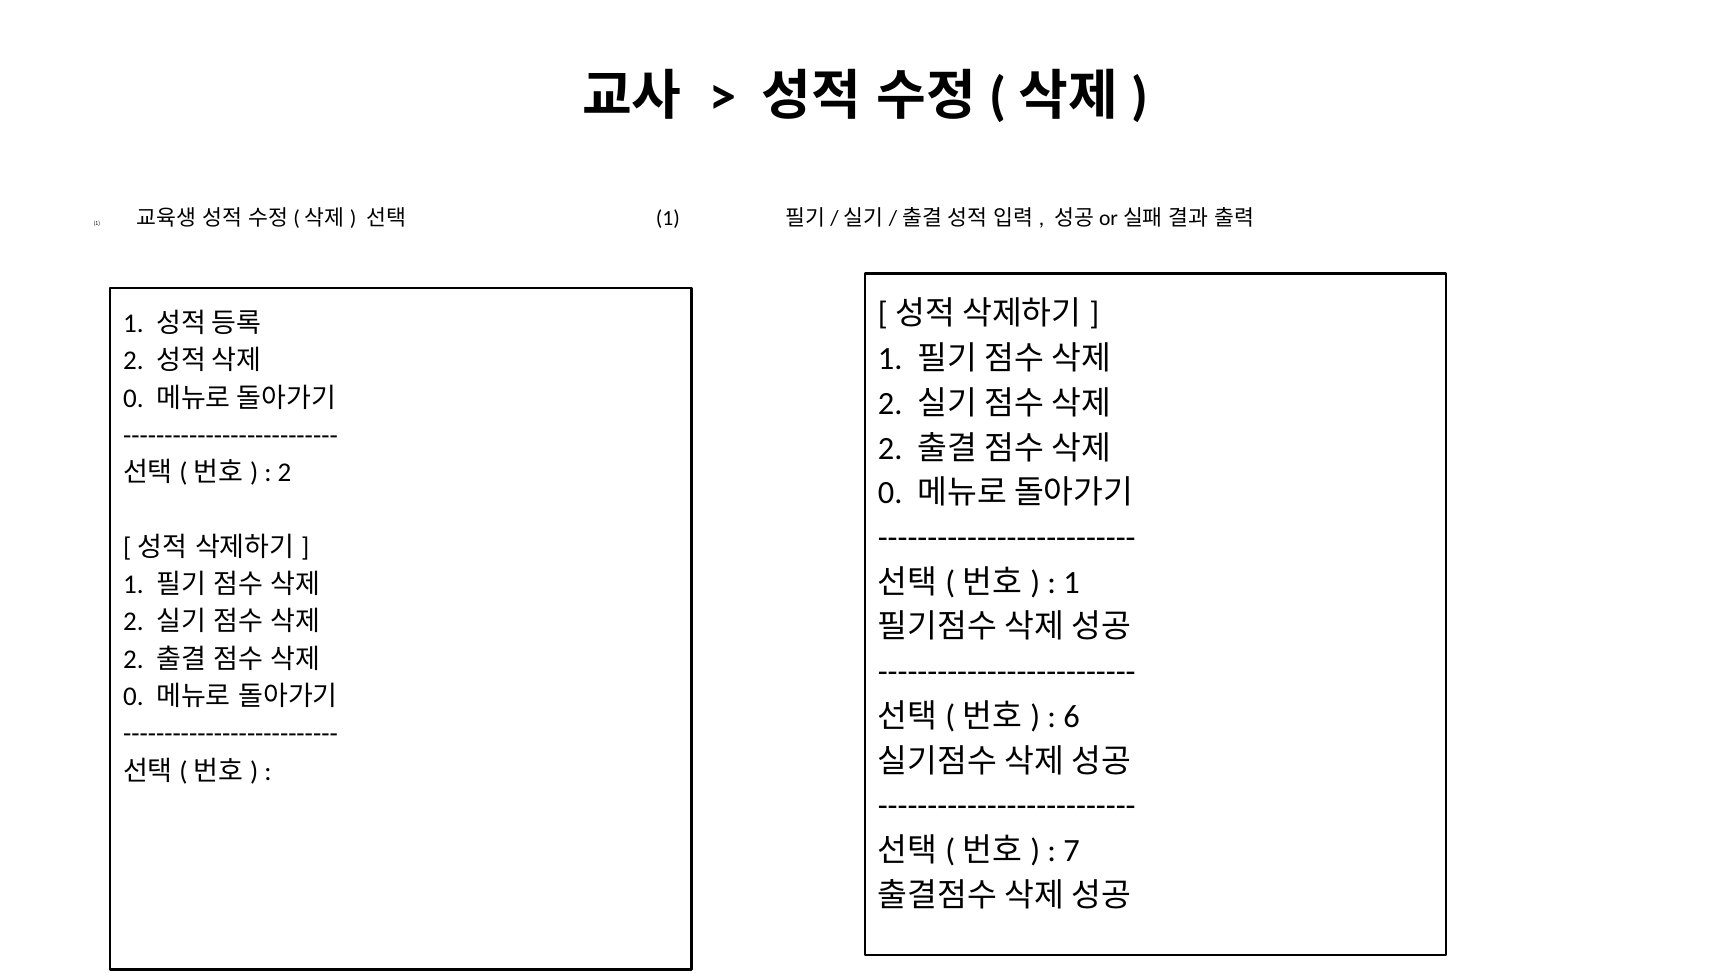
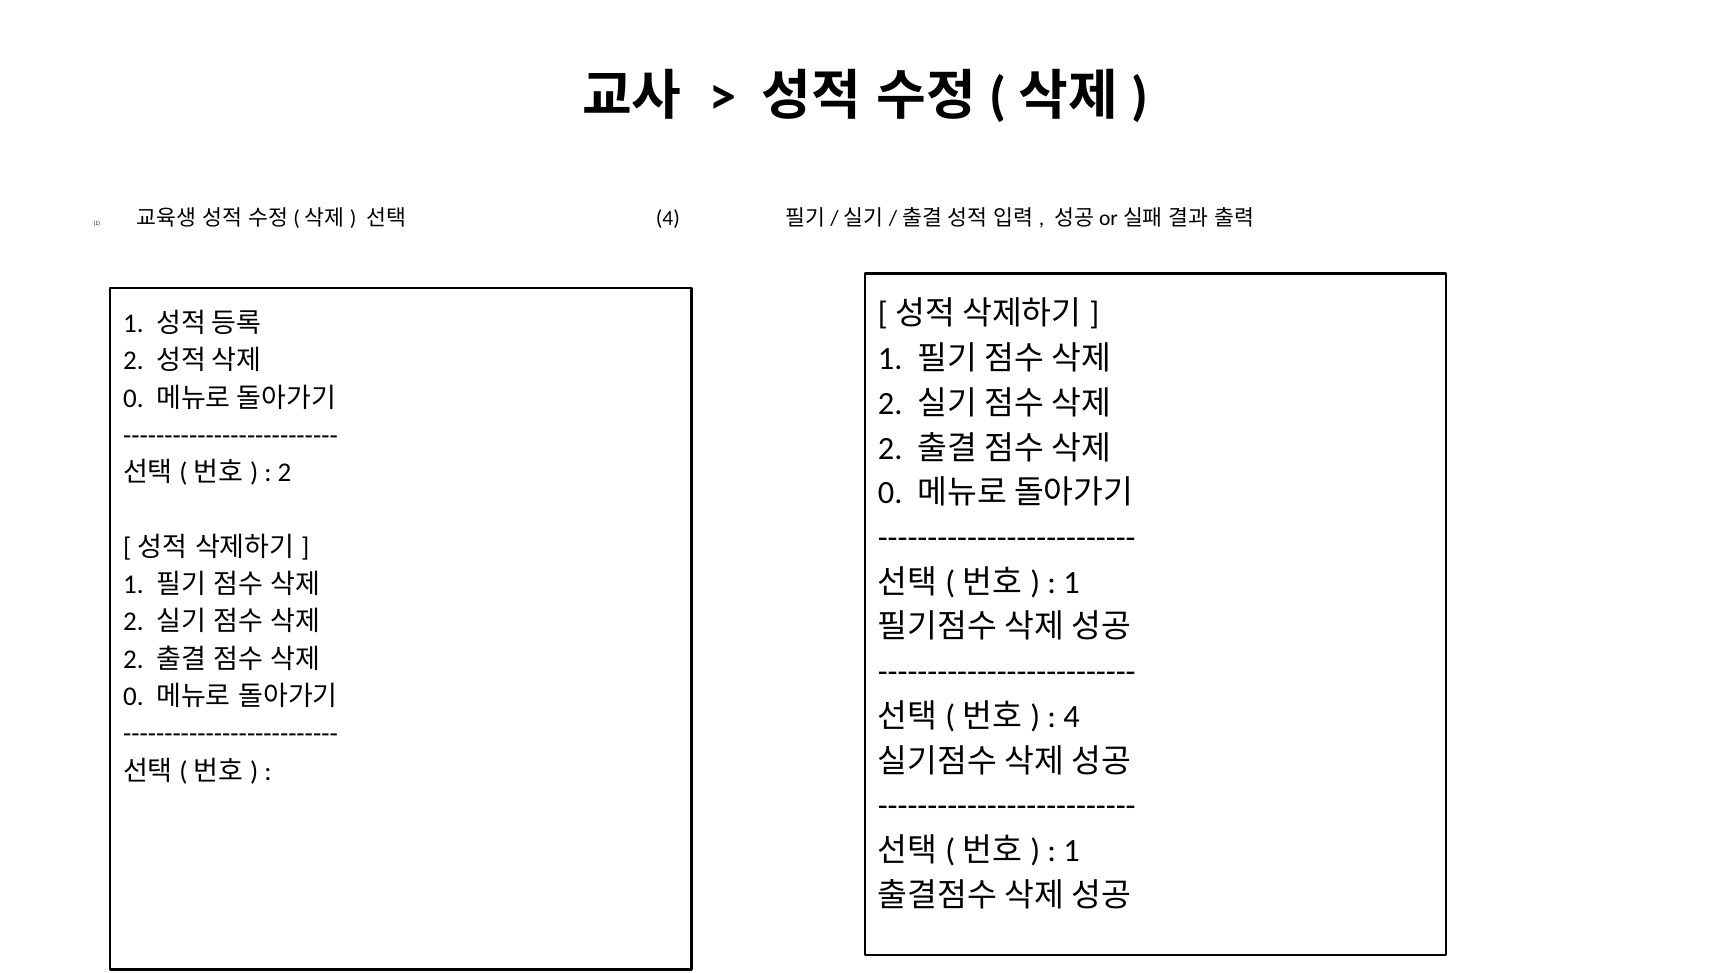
1: 1 -> 4 (668, 219)
6: 6 -> 4 (1072, 717)
7: 7 -> 1 (1072, 851)
